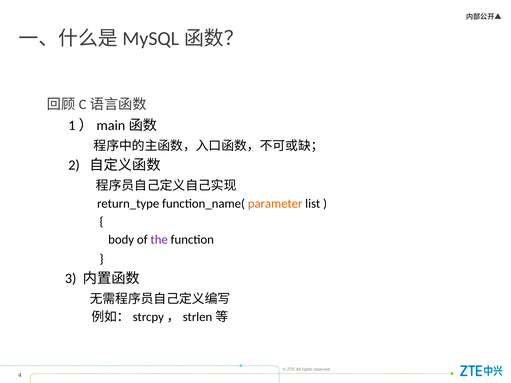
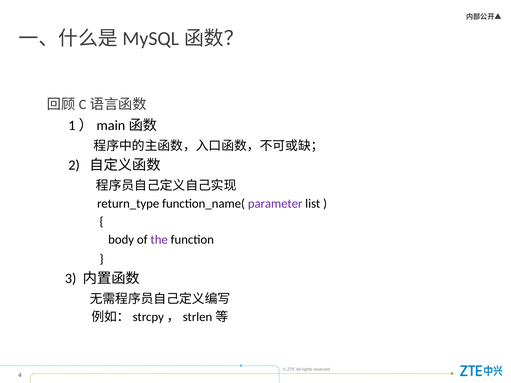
parameter colour: orange -> purple (275, 204)
